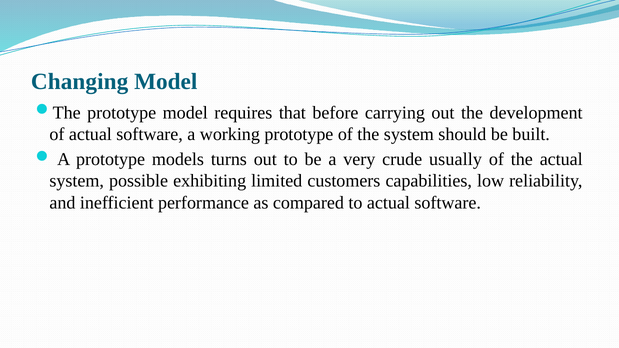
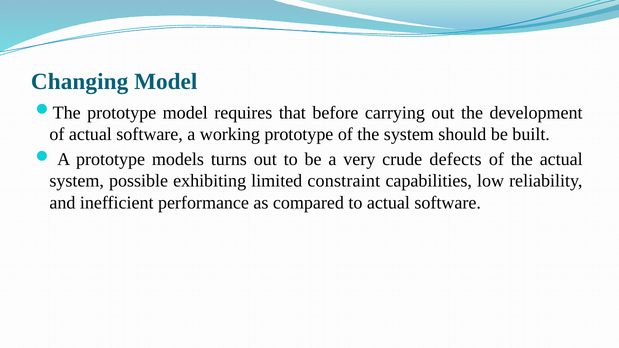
usually: usually -> defects (455, 159)
customers: customers -> constraint (344, 181)
